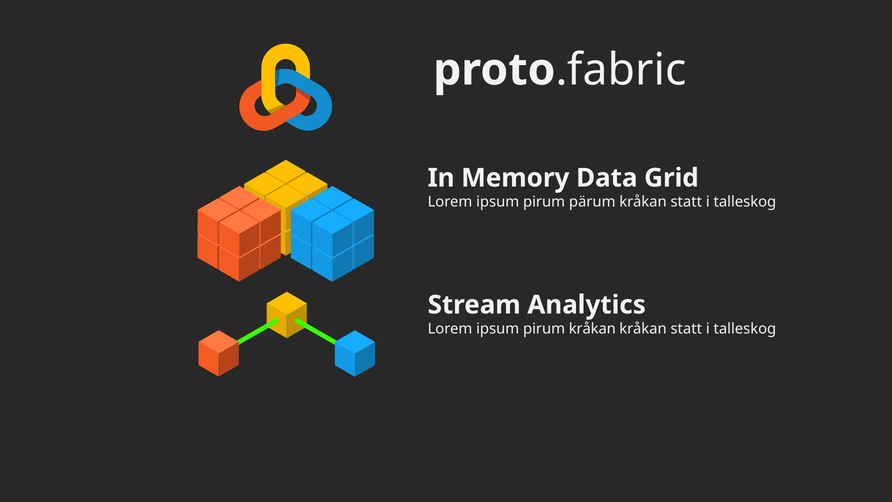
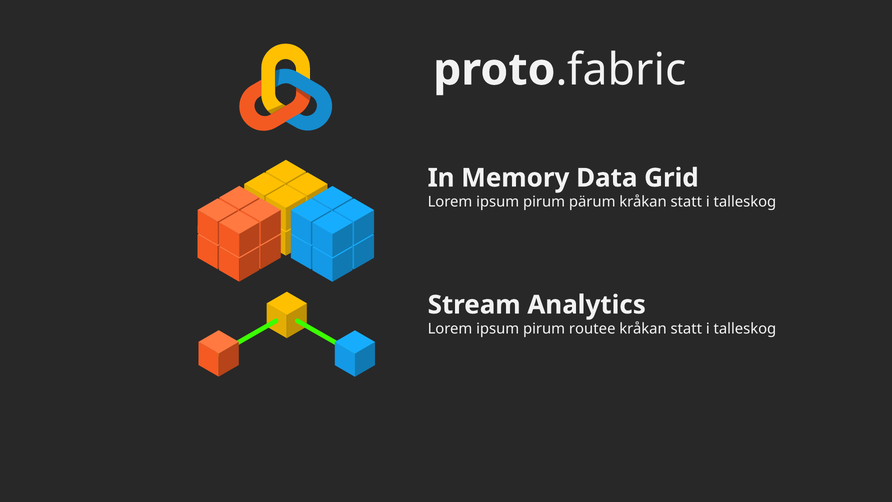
pirum kråkan: kråkan -> routee (592, 329)
